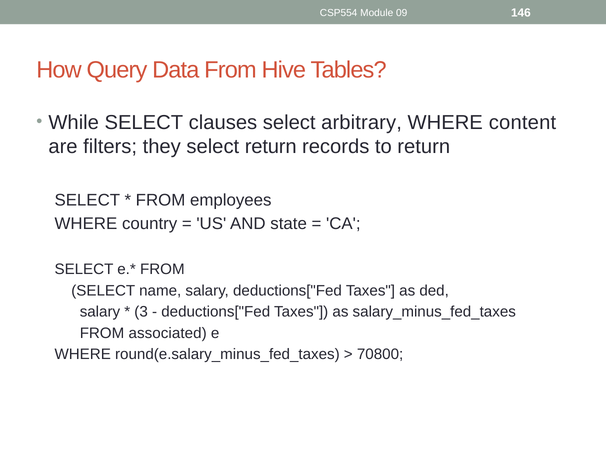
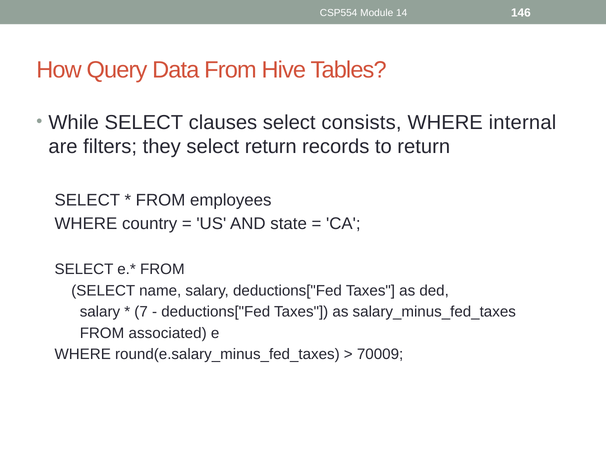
09: 09 -> 14 (402, 13)
arbitrary: arbitrary -> consists (361, 123)
content: content -> internal (522, 123)
3: 3 -> 7 (141, 312)
70800: 70800 -> 70009 (380, 355)
